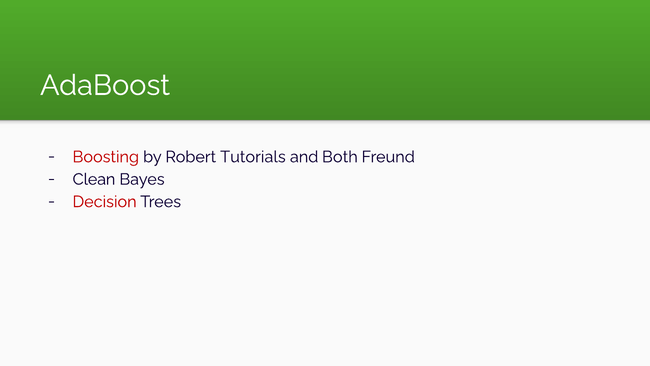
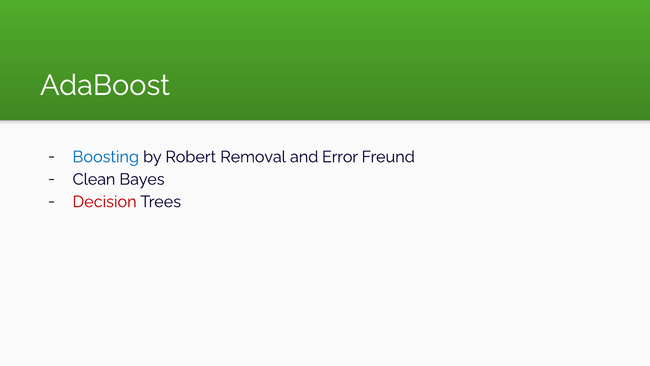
Boosting colour: red -> blue (106, 157)
Tutorials: Tutorials -> Removal (253, 157)
Both: Both -> Error (340, 157)
